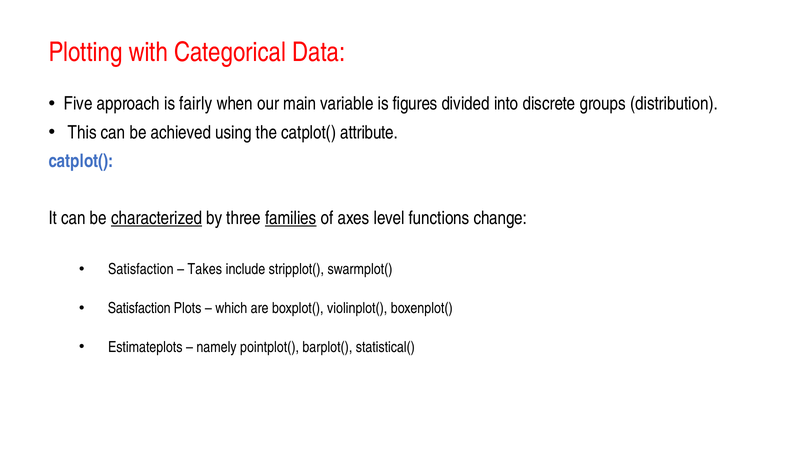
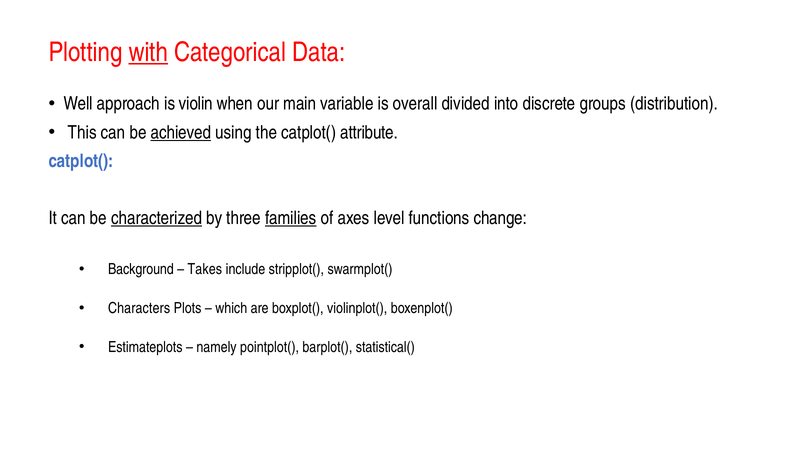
with underline: none -> present (148, 52)
Five: Five -> Well (78, 104)
fairly: fairly -> violin (196, 104)
figures: figures -> overall (415, 104)
achieved underline: none -> present (181, 132)
Satisfaction: Satisfaction -> Background (141, 269)
Satisfaction: Satisfaction -> Characters (139, 308)
